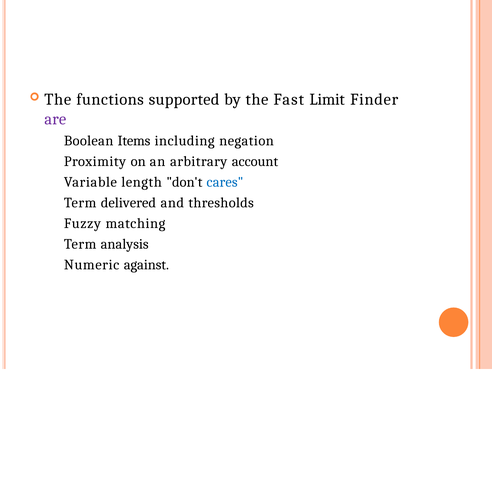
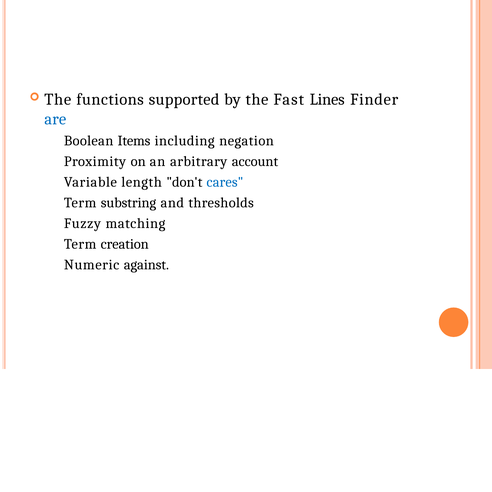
Limit: Limit -> Lines (327, 99)
are colour: purple -> blue (55, 119)
delivered: delivered -> substring (128, 203)
analysis: analysis -> creation (125, 244)
